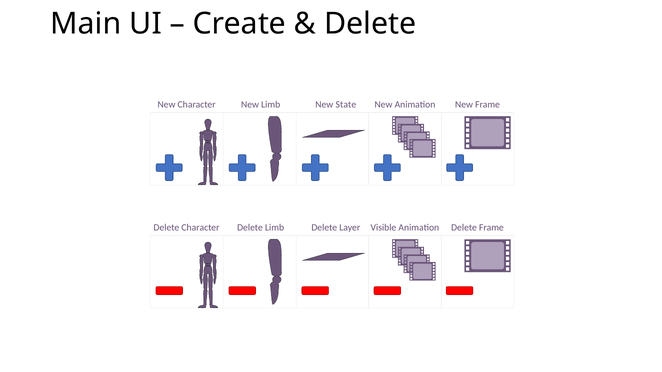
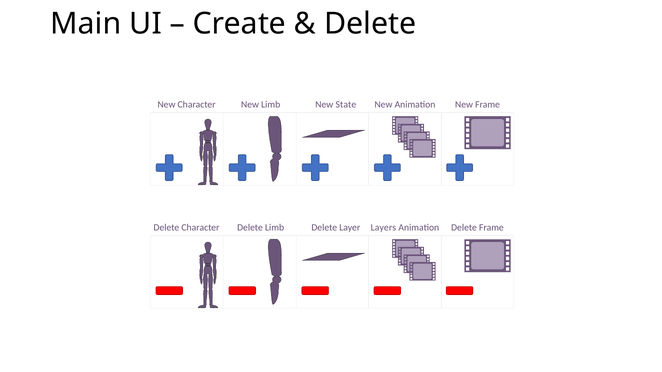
Visible: Visible -> Layers (383, 228)
